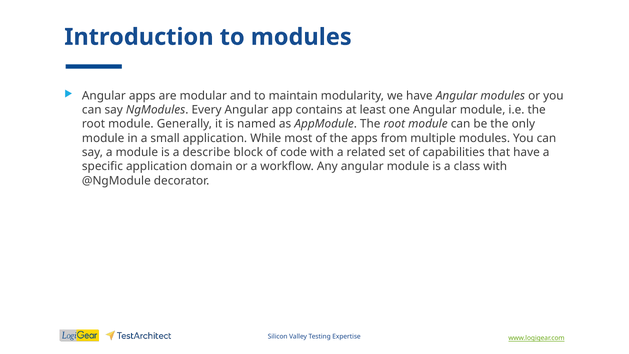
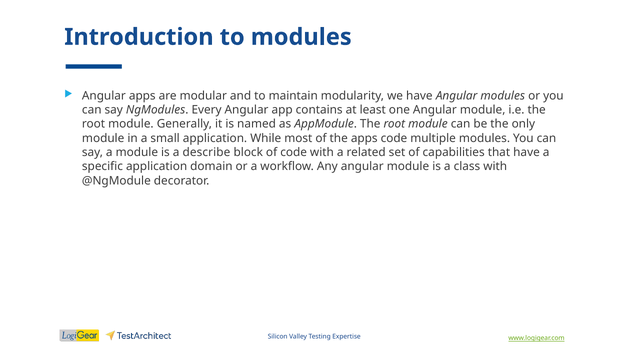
apps from: from -> code (394, 138)
